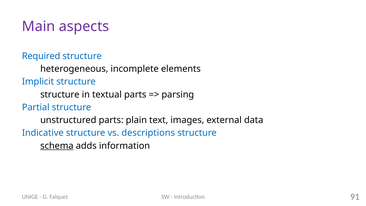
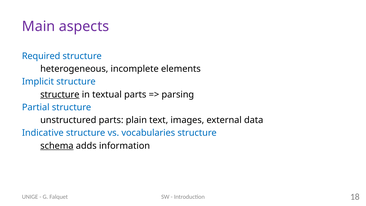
structure underline: none -> present (60, 94)
descriptions: descriptions -> vocabularies (148, 133)
91: 91 -> 18 (355, 197)
